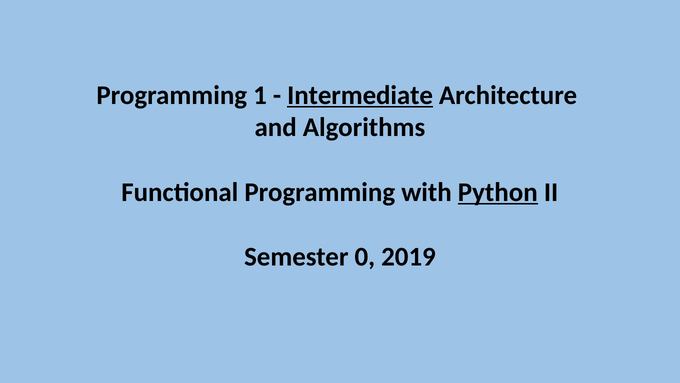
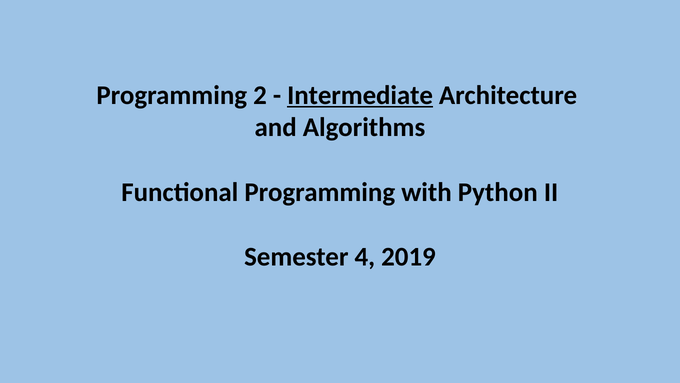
1: 1 -> 2 (260, 95)
Python underline: present -> none (498, 192)
0: 0 -> 4 (365, 257)
